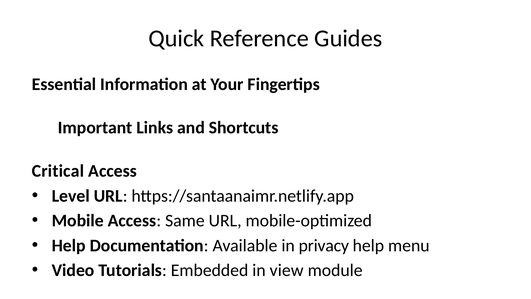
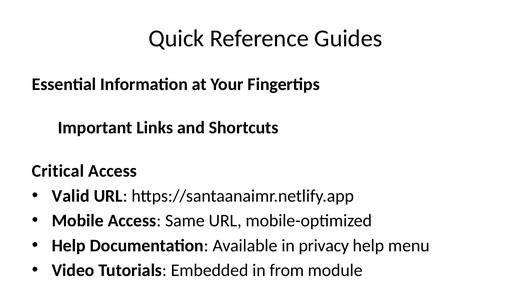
Level: Level -> Valid (71, 196)
view: view -> from (287, 270)
